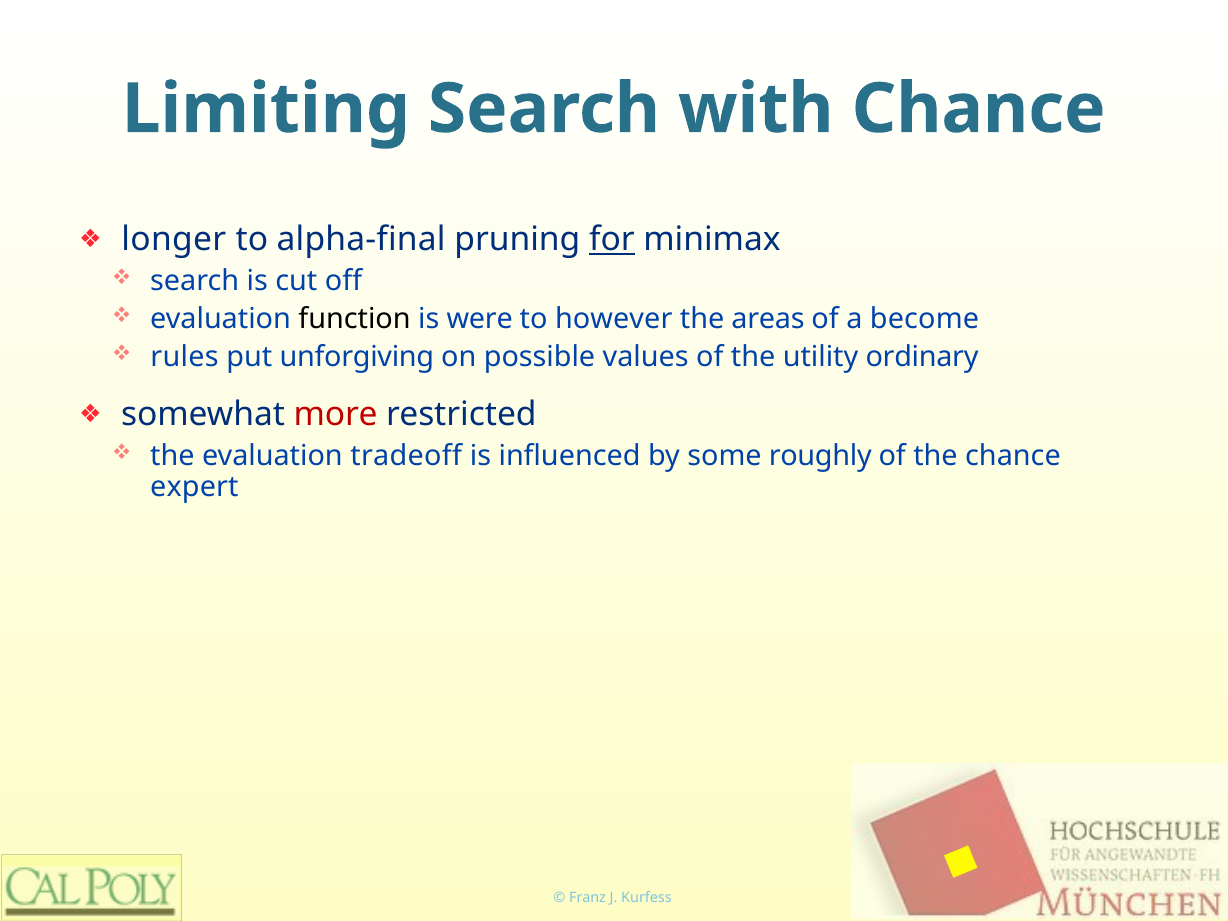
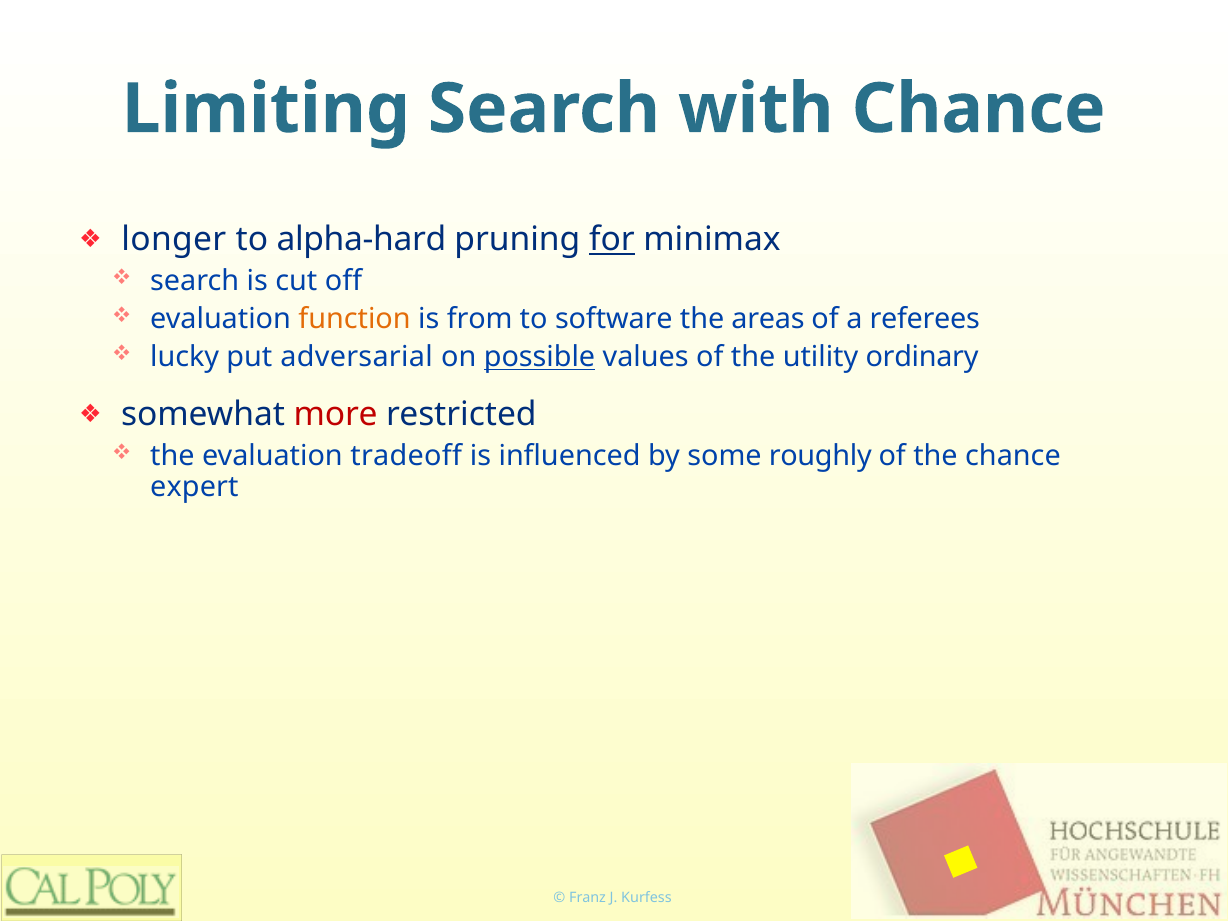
alpha-final: alpha-final -> alpha-hard (361, 240)
function colour: black -> orange (355, 319)
were: were -> from (480, 319)
however: however -> software (614, 319)
become: become -> referees (925, 319)
rules: rules -> lucky (185, 357)
unforgiving: unforgiving -> adversarial (357, 357)
possible underline: none -> present (540, 357)
